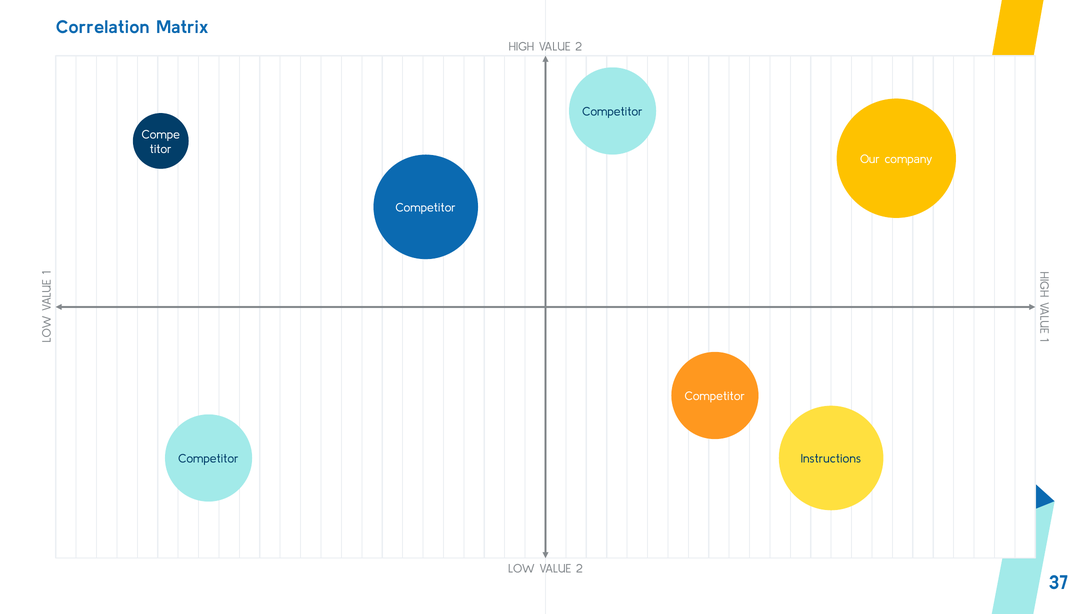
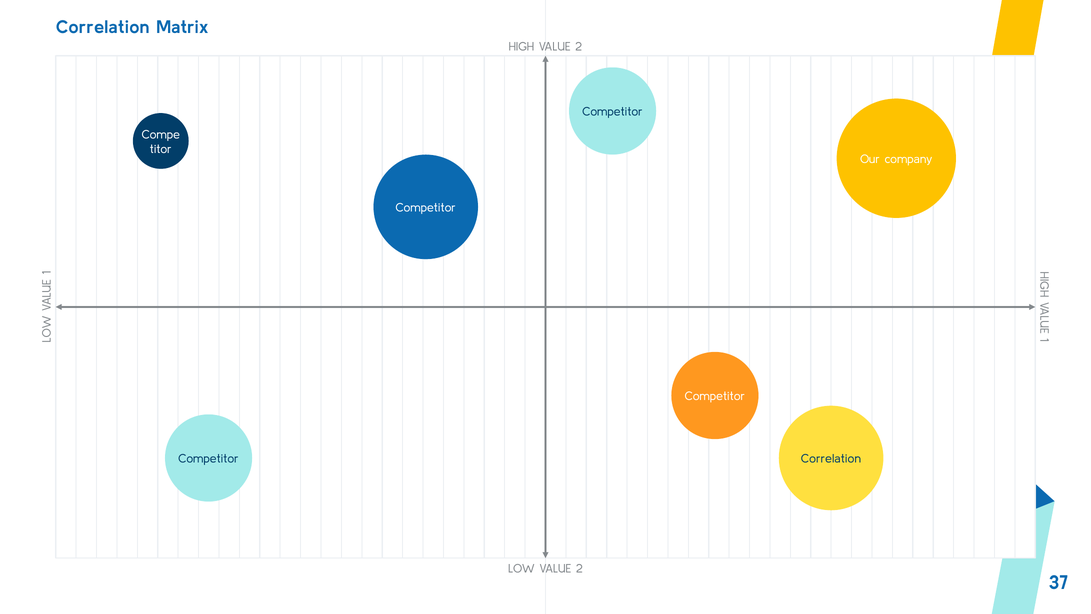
Instructions: Instructions -> Correlation (831, 459)
